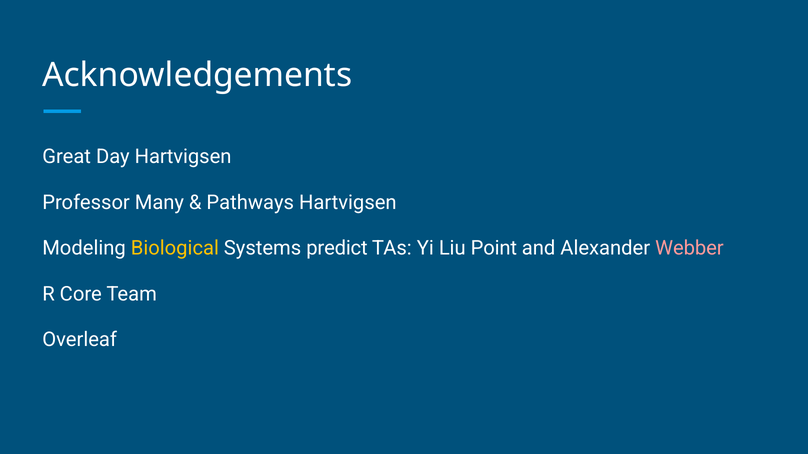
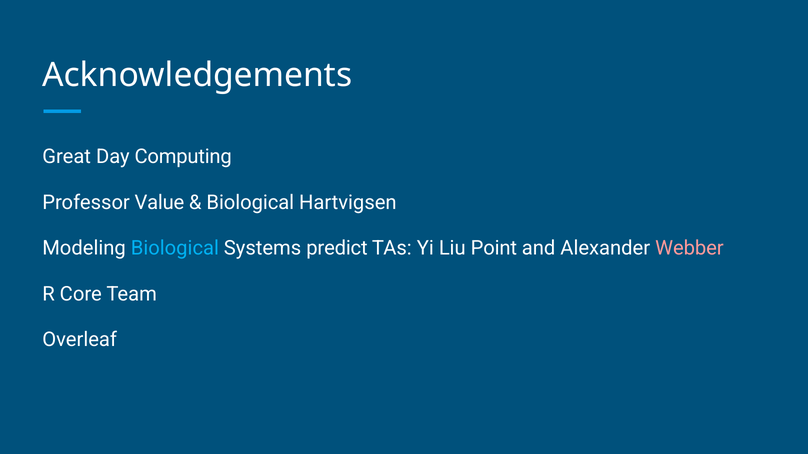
Day Hartvigsen: Hartvigsen -> Computing (183, 157)
Many: Many -> Value (159, 203)
Pathways: Pathways -> Biological (250, 203)
Biological colour: yellow -> light blue (175, 248)
